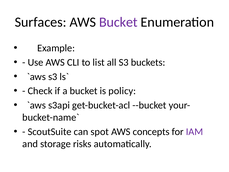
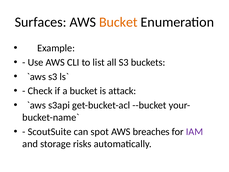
Bucket colour: purple -> orange (118, 22)
policy: policy -> attack (122, 91)
concepts: concepts -> breaches (151, 132)
